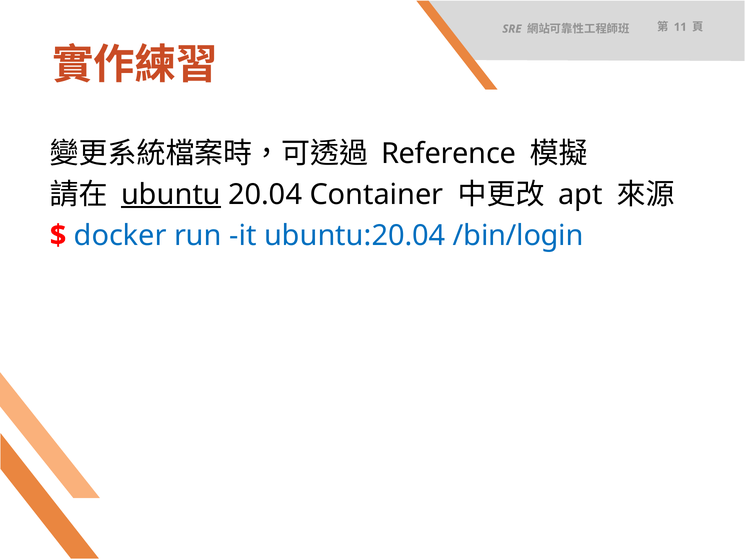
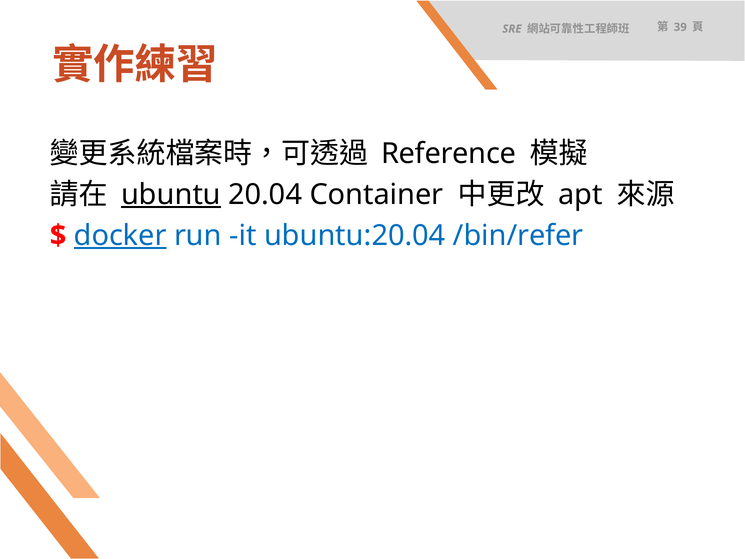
11: 11 -> 39 (680, 27)
docker underline: none -> present (120, 235)
/bin/login: /bin/login -> /bin/refer (518, 235)
